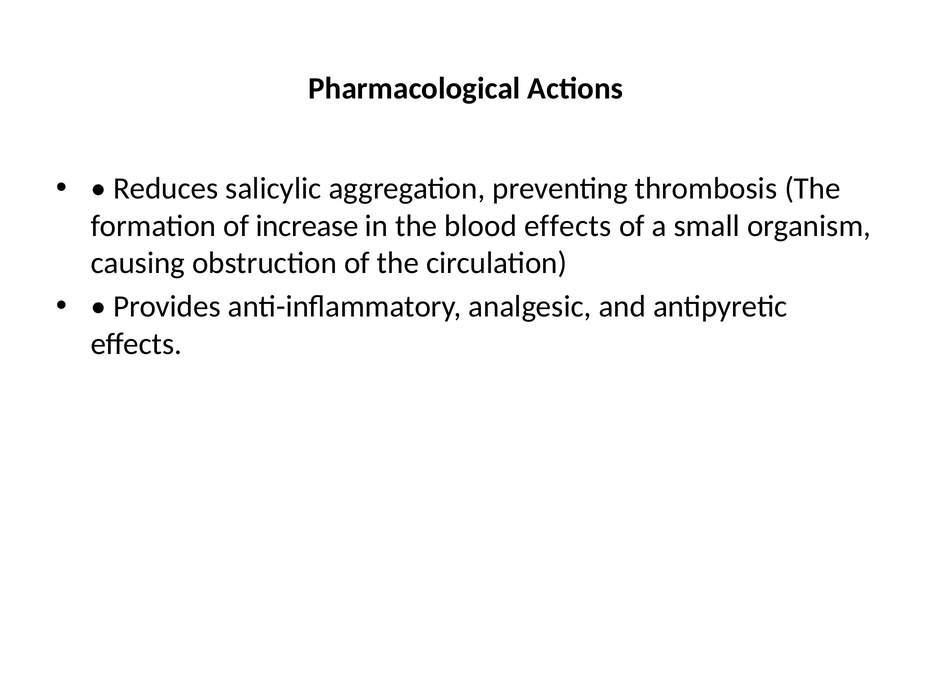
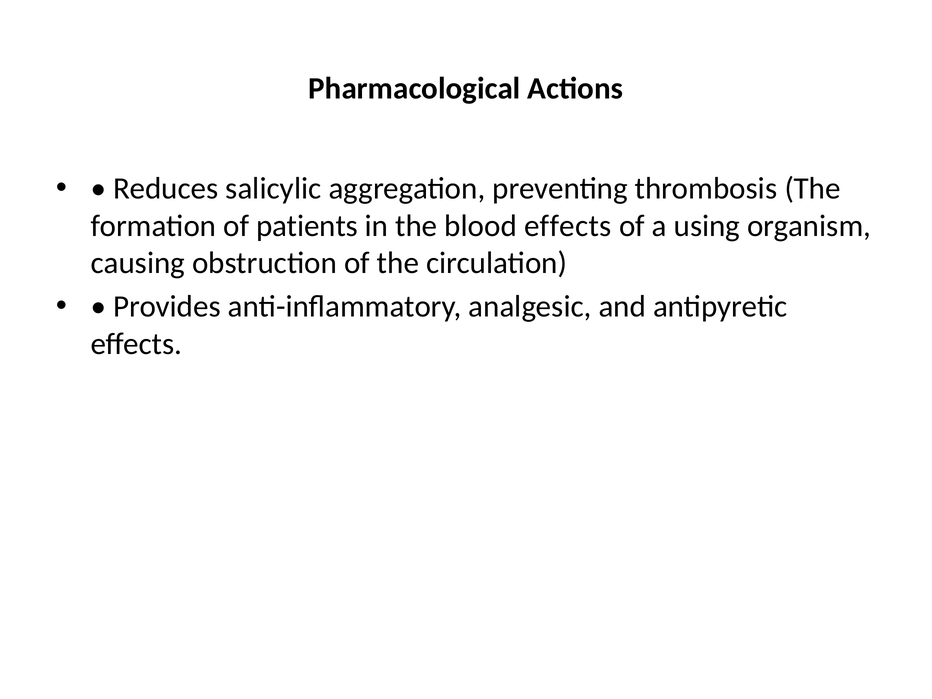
increase: increase -> patients (307, 226)
small: small -> using (707, 226)
